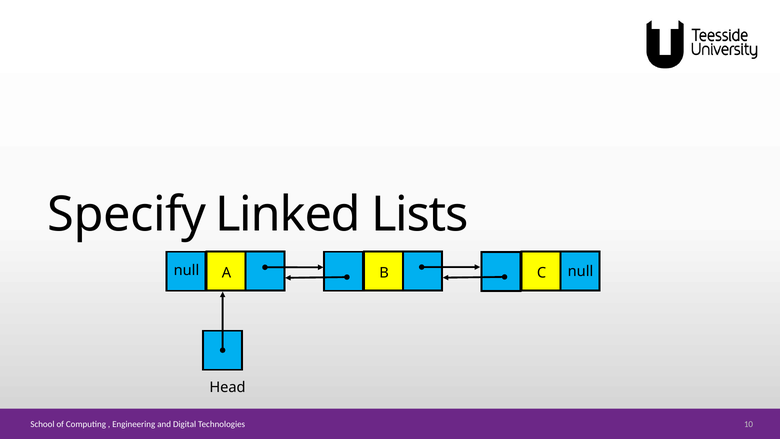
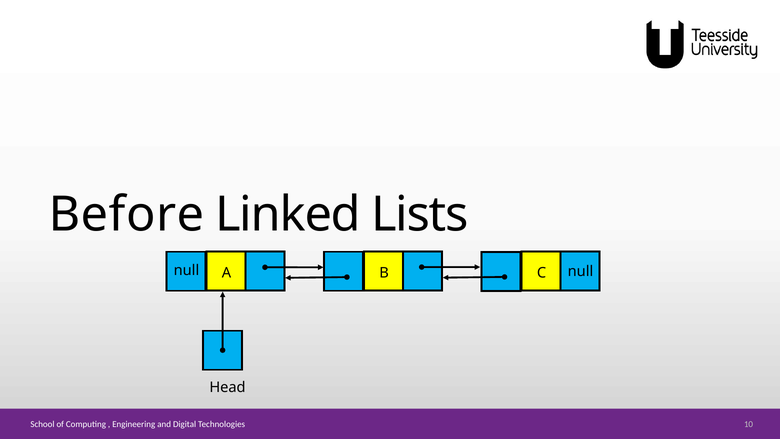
Specify: Specify -> Before (126, 214)
